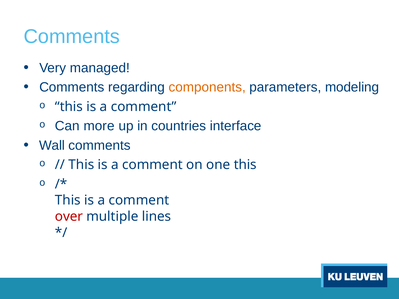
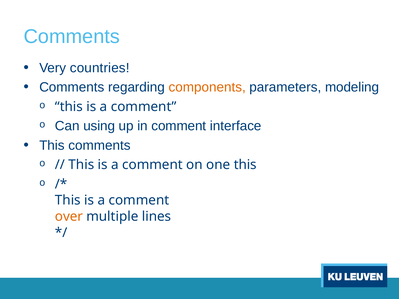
managed: managed -> countries (100, 68)
more: more -> using (99, 126)
in countries: countries -> comment (179, 126)
Wall: Wall -> This (52, 145)
over colour: red -> orange (69, 217)
